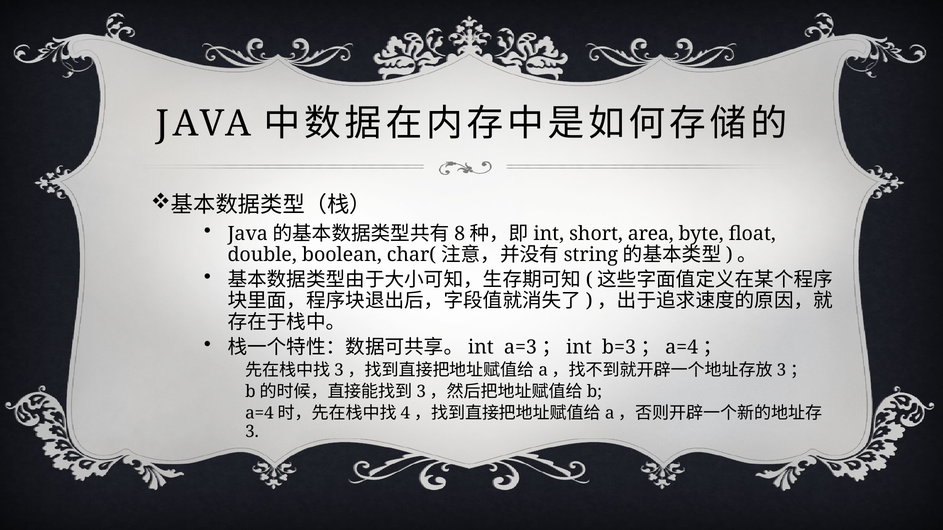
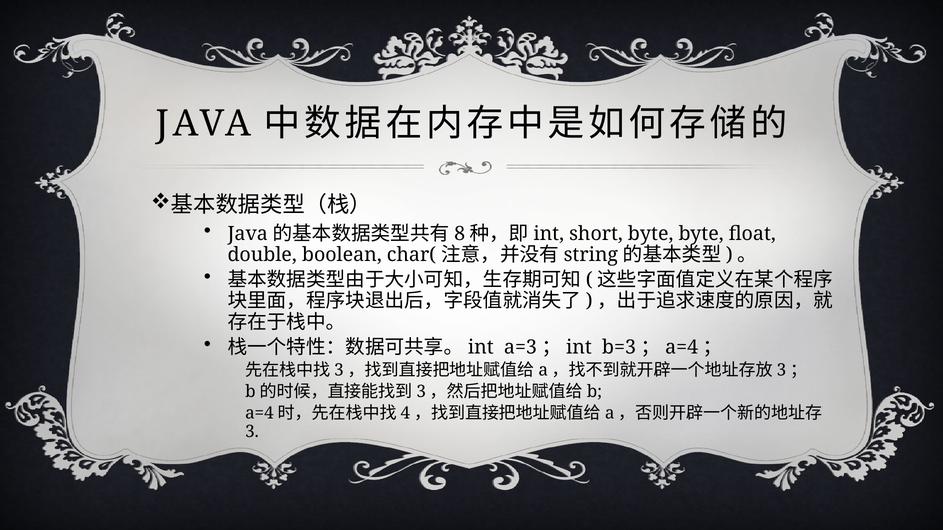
short area: area -> byte (651, 234)
